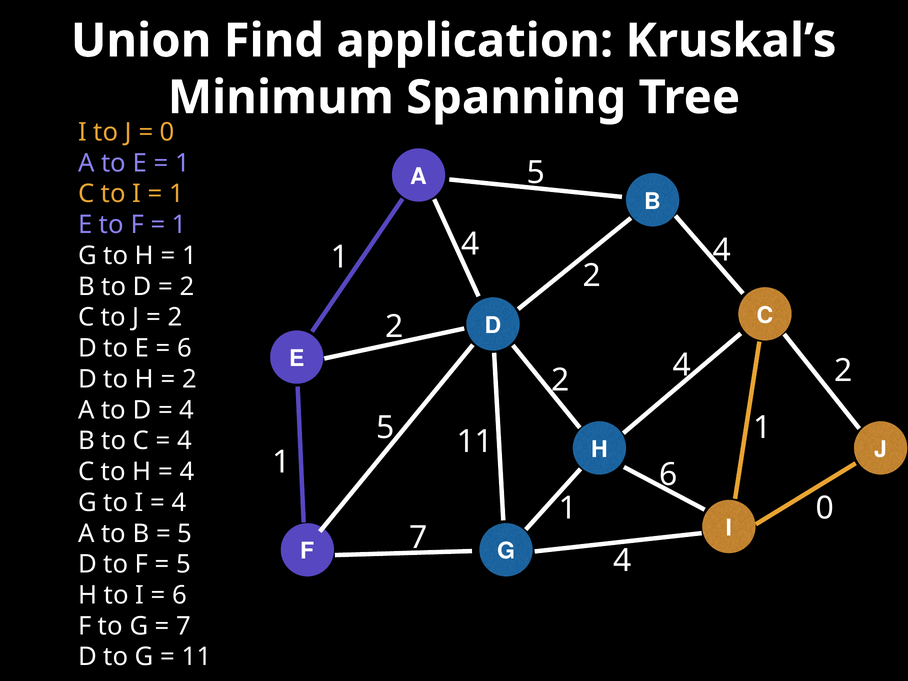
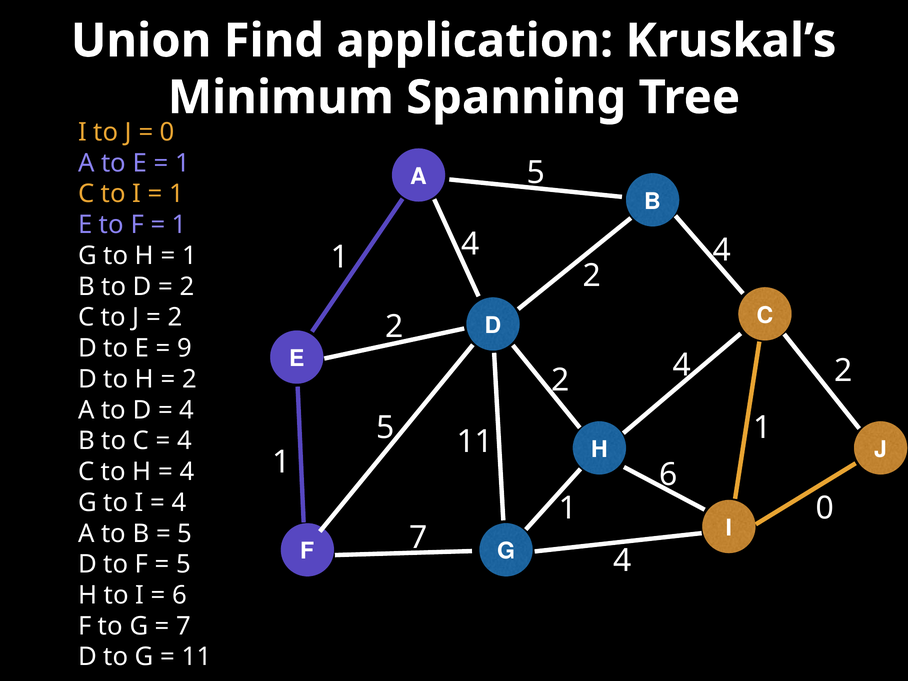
6: 6 -> 9 (185, 348)
